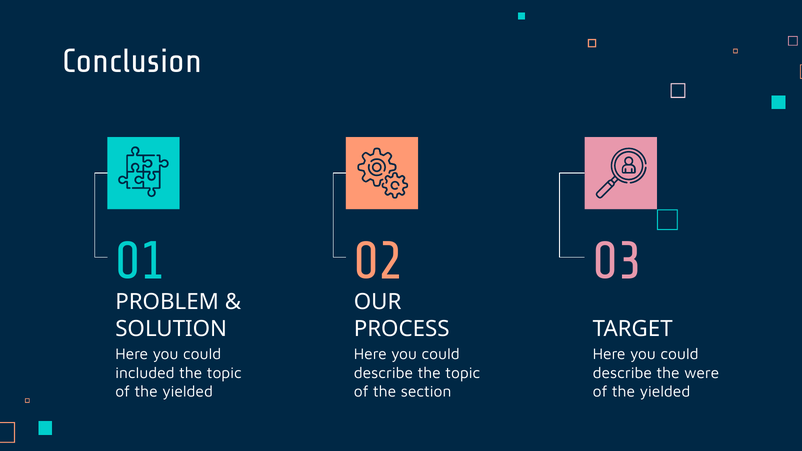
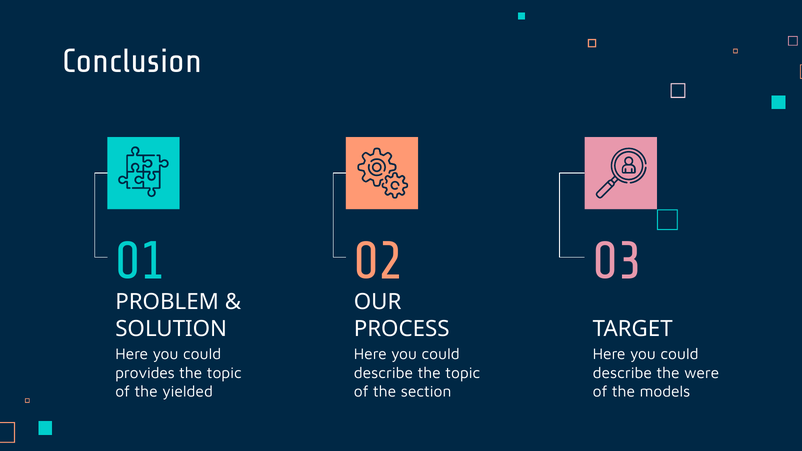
included: included -> provides (145, 373)
yielded: yielded -> models (665, 392)
